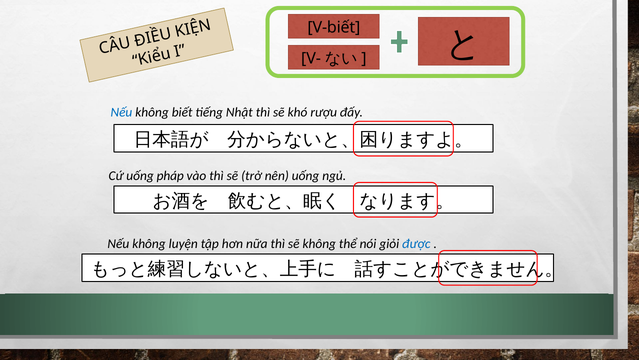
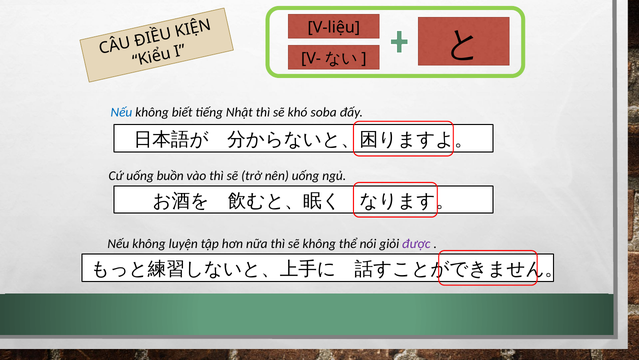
V-biết: V-biết -> V-liệu (334, 27)
rượu: rượu -> soba (324, 112)
pháp: pháp -> buồn (170, 176)
được colour: blue -> purple (416, 244)
